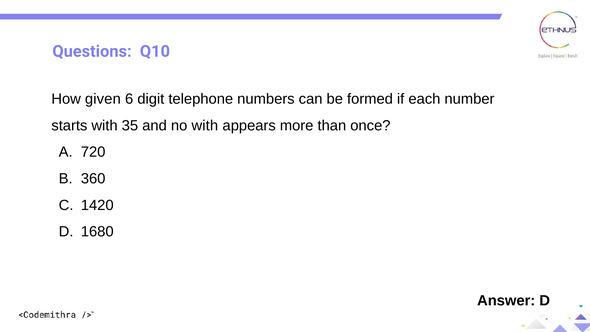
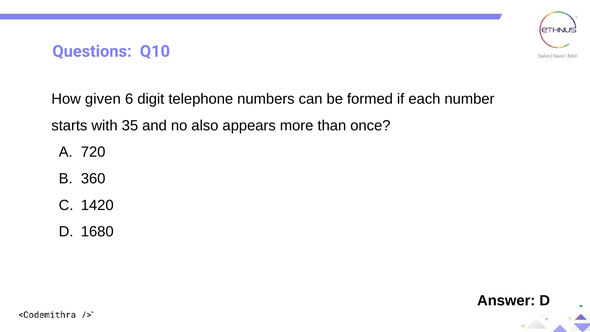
no with: with -> also (205, 125)
